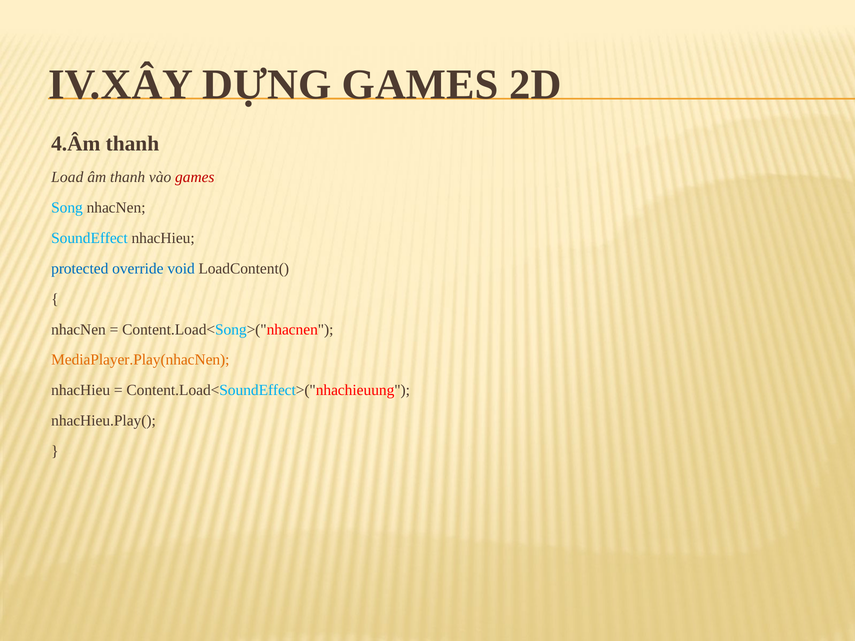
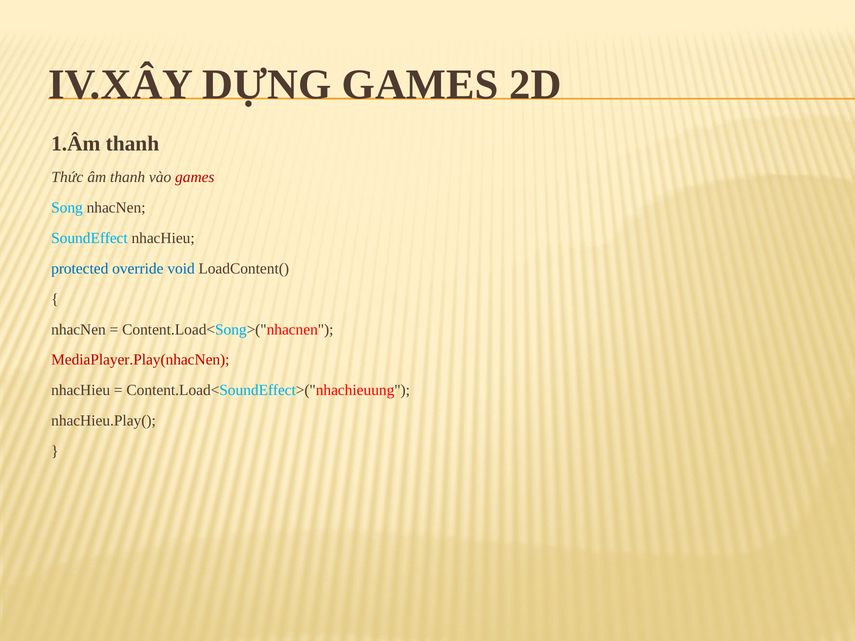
4.Âm: 4.Âm -> 1.Âm (76, 144)
Load: Load -> Thức (67, 177)
MediaPlayer.Play(nhacNen colour: orange -> red (140, 360)
